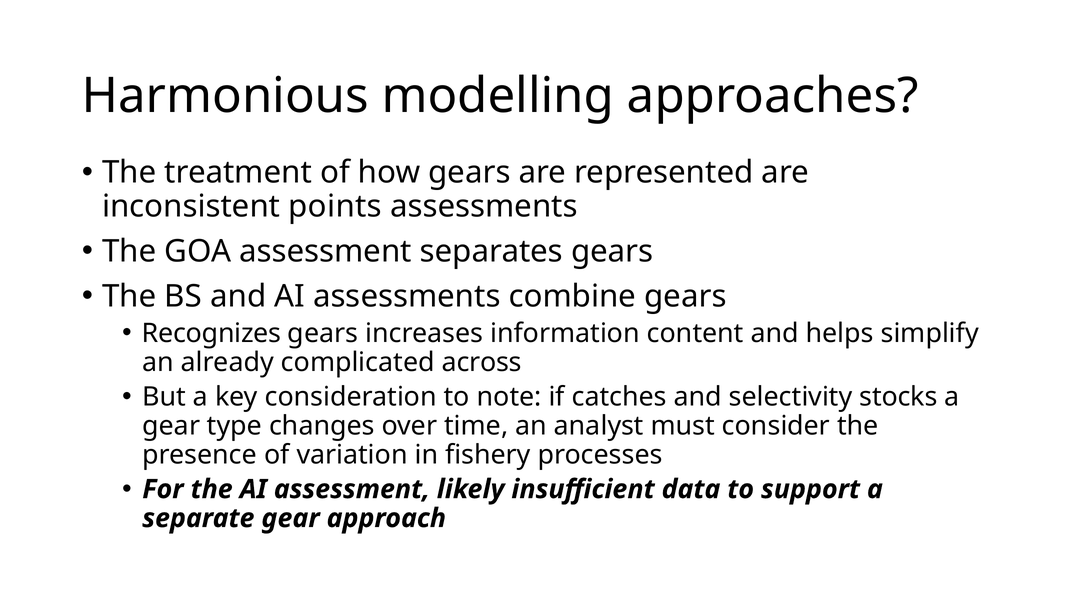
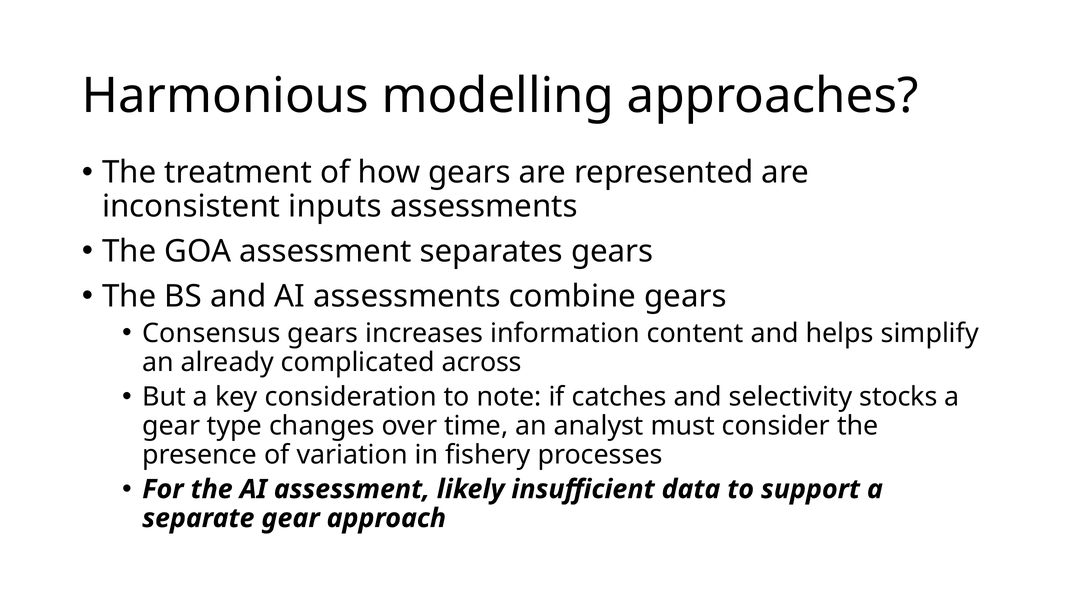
points: points -> inputs (335, 206)
Recognizes: Recognizes -> Consensus (211, 333)
